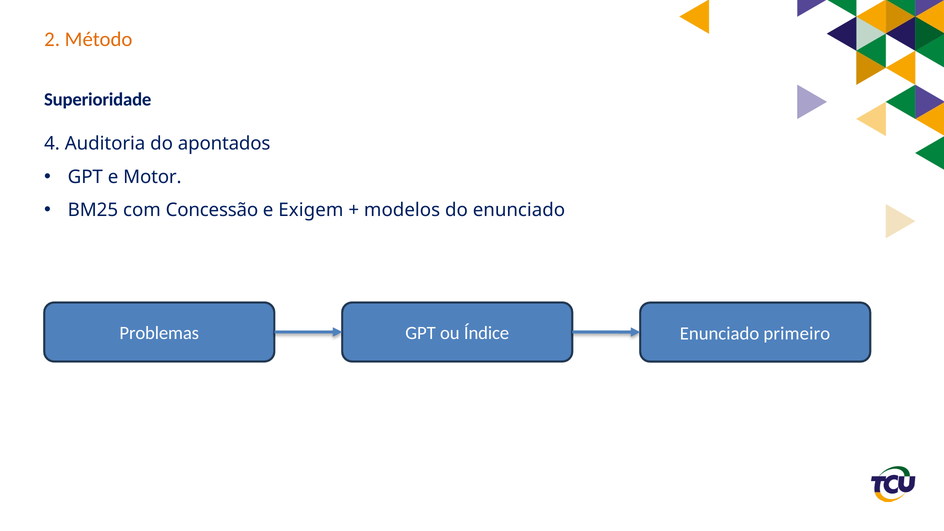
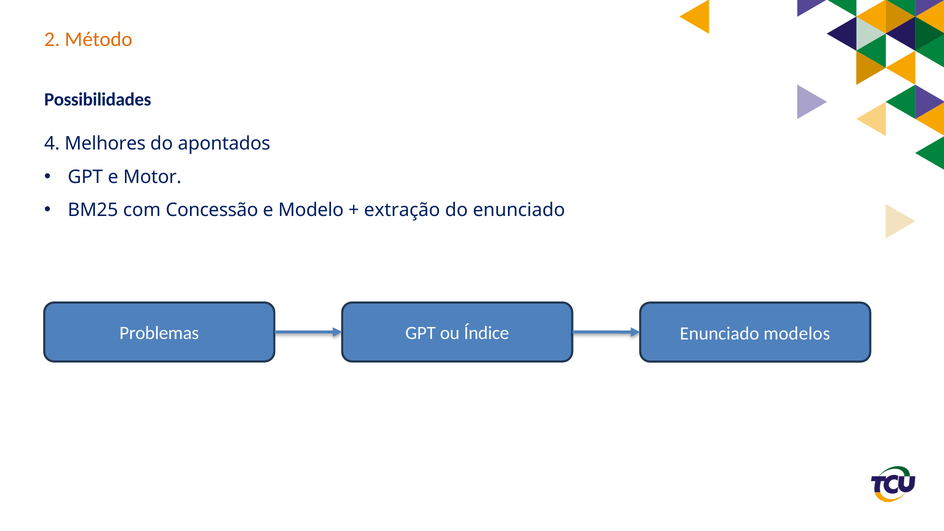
Superioridade: Superioridade -> Possibilidades (98, 99)
Auditoria: Auditoria -> Melhores (105, 144)
Exigem: Exigem -> Modelo (311, 210)
modelos: modelos -> extração (402, 210)
primeiro: primeiro -> modelos (797, 333)
